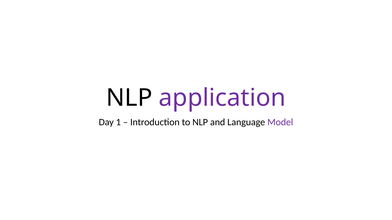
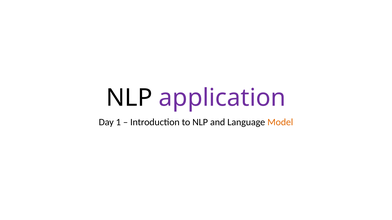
Model colour: purple -> orange (280, 123)
